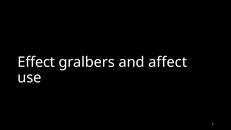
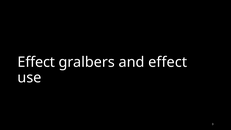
and affect: affect -> effect (168, 62)
